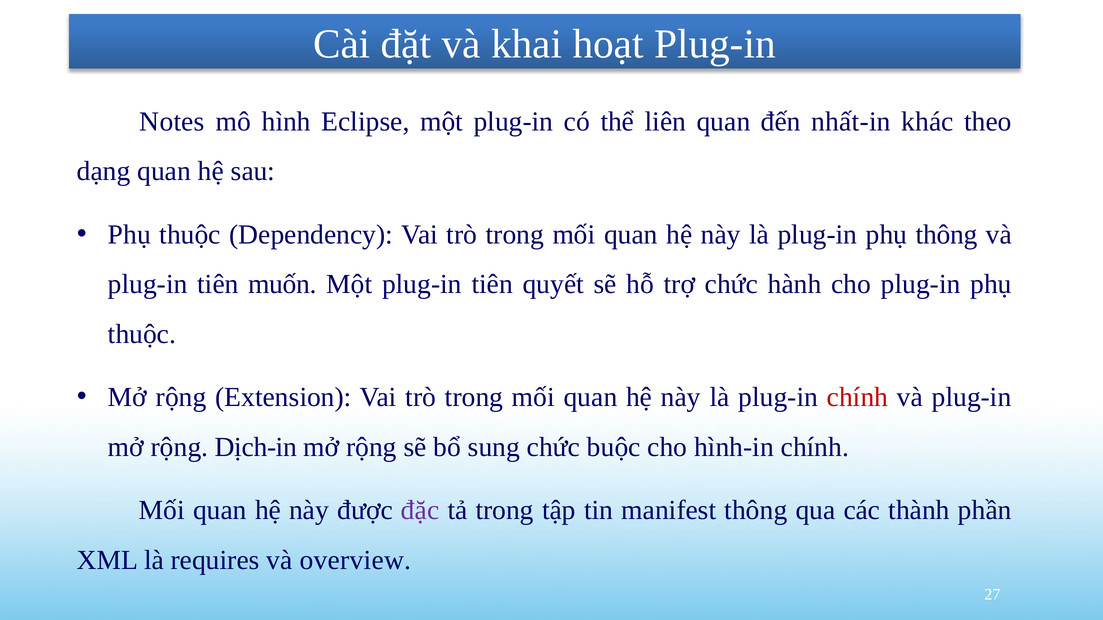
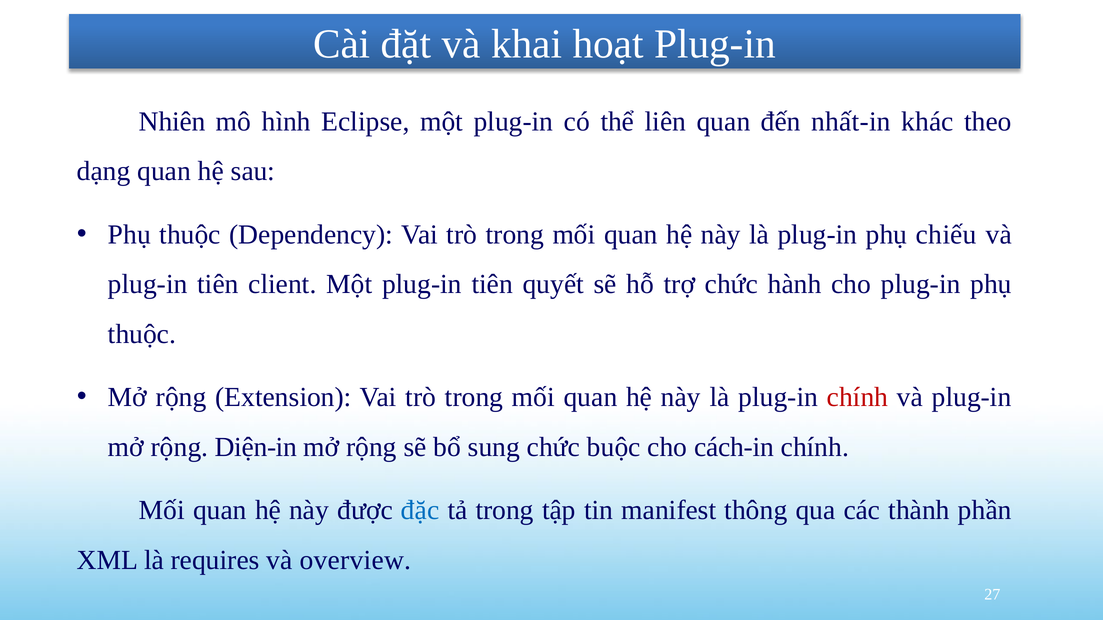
Notes: Notes -> Nhiên (172, 122)
phụ thông: thông -> chiếu (946, 235)
muốn: muốn -> client (282, 285)
Dịch-in: Dịch-in -> Diện-in (256, 447)
hình-in: hình-in -> cách-in (734, 447)
đặc colour: purple -> blue (420, 511)
